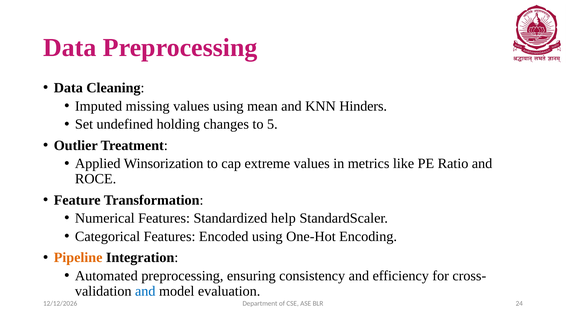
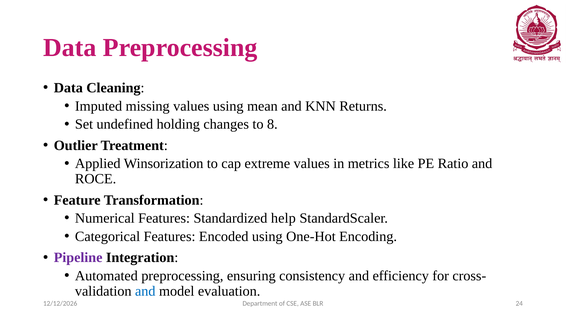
Hinders: Hinders -> Returns (363, 106)
5: 5 -> 8 (272, 124)
Pipeline colour: orange -> purple (78, 258)
